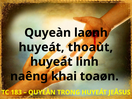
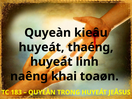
laønh: laønh -> kieâu (91, 33)
thoaùt: thoaùt -> thaéng (90, 47)
